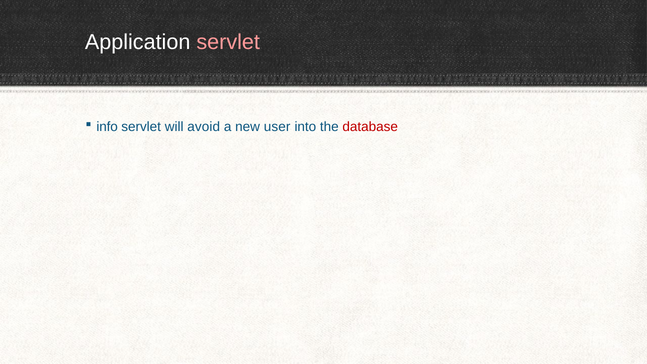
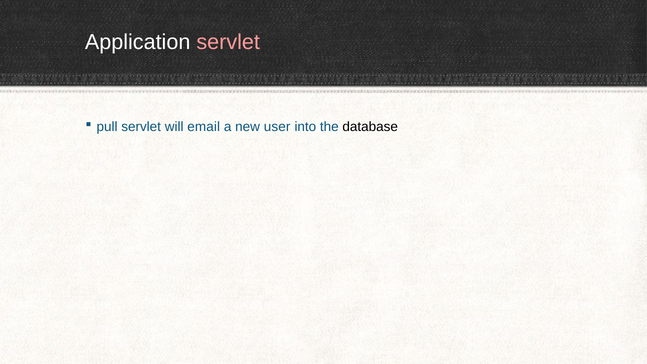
info: info -> pull (107, 127)
avoid: avoid -> email (204, 127)
database colour: red -> black (370, 127)
